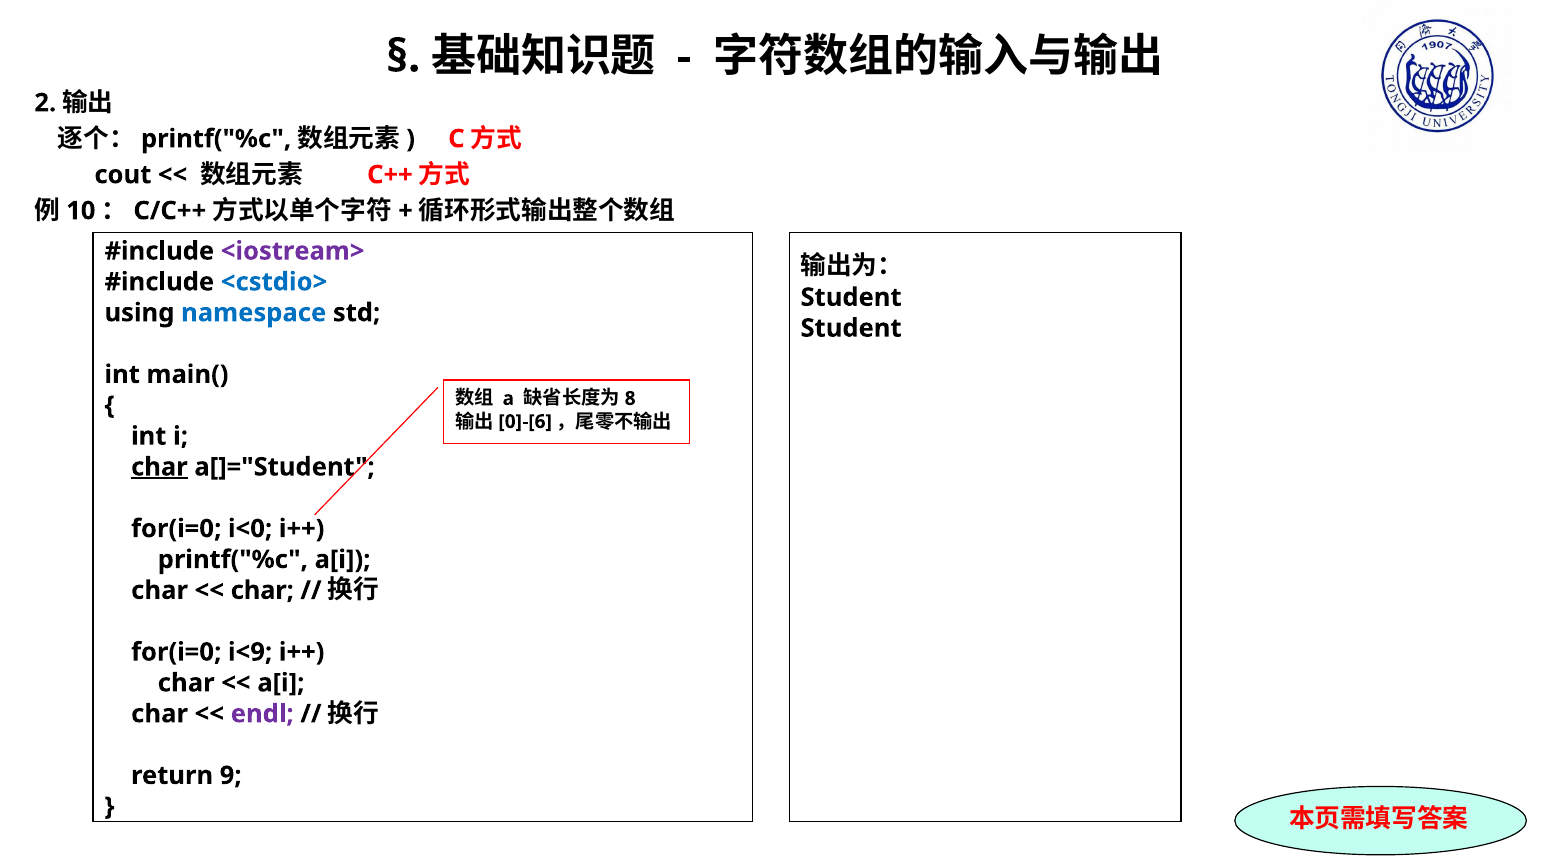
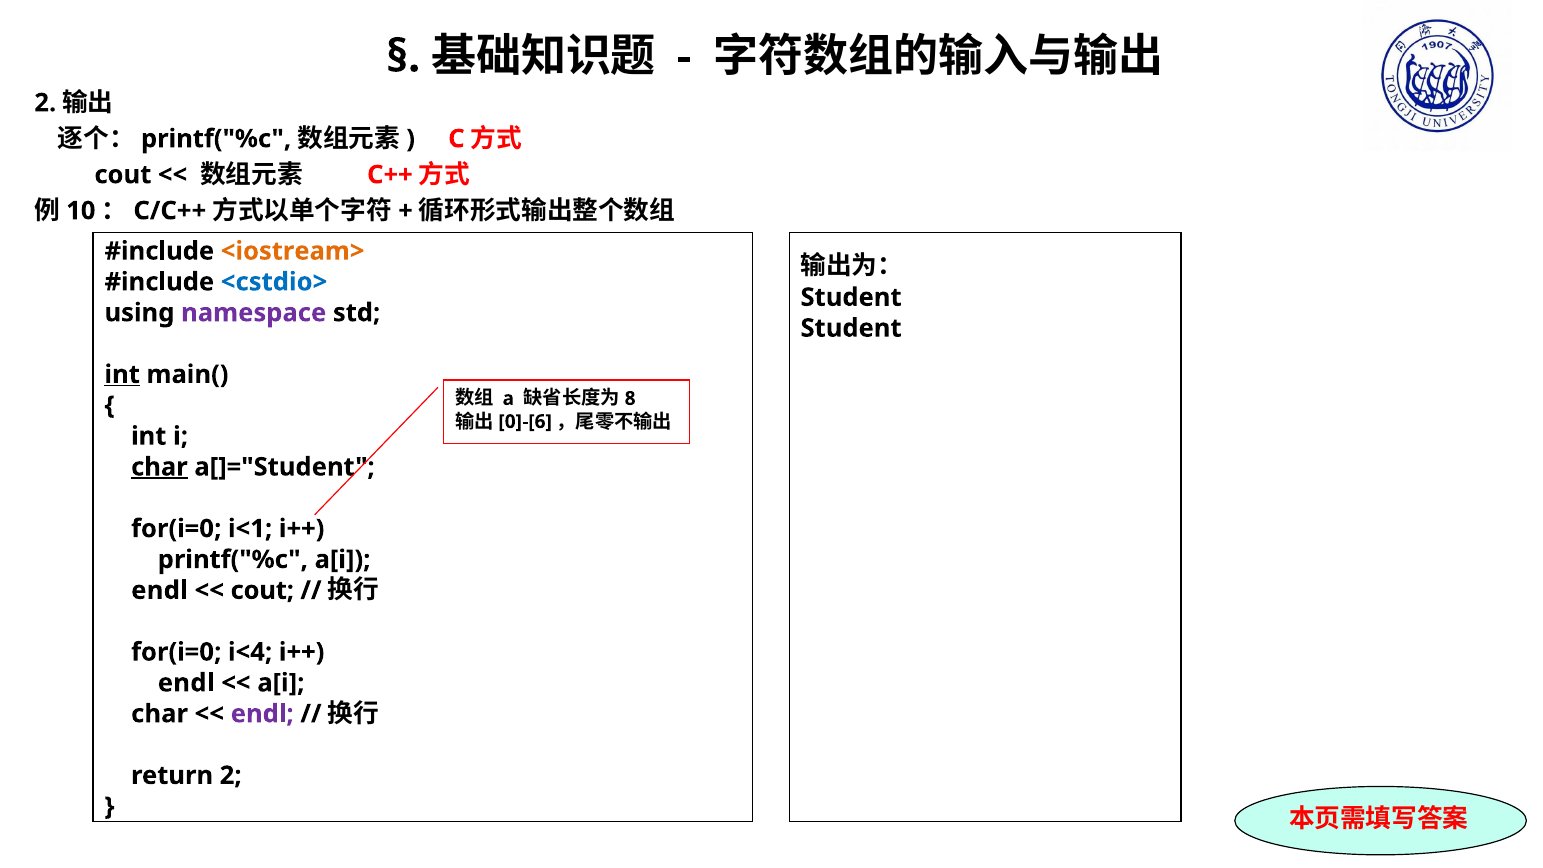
<iostream> colour: purple -> orange (293, 251)
namespace colour: blue -> purple (254, 313)
int underline: none -> present (122, 374)
i<0: i<0 -> i<1 (250, 529)
char: char -> endl (159, 590)
char: char -> cout (262, 590)
i<9: i<9 -> i<4 (250, 652)
char: char -> endl (186, 683)
return 9: 9 -> 2 (231, 775)
